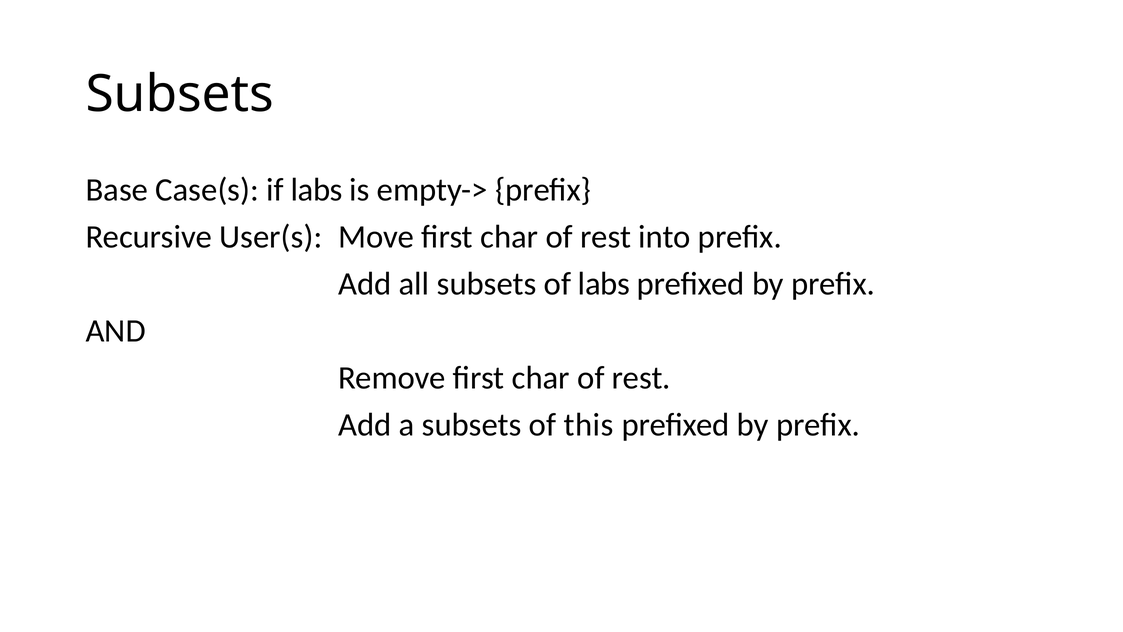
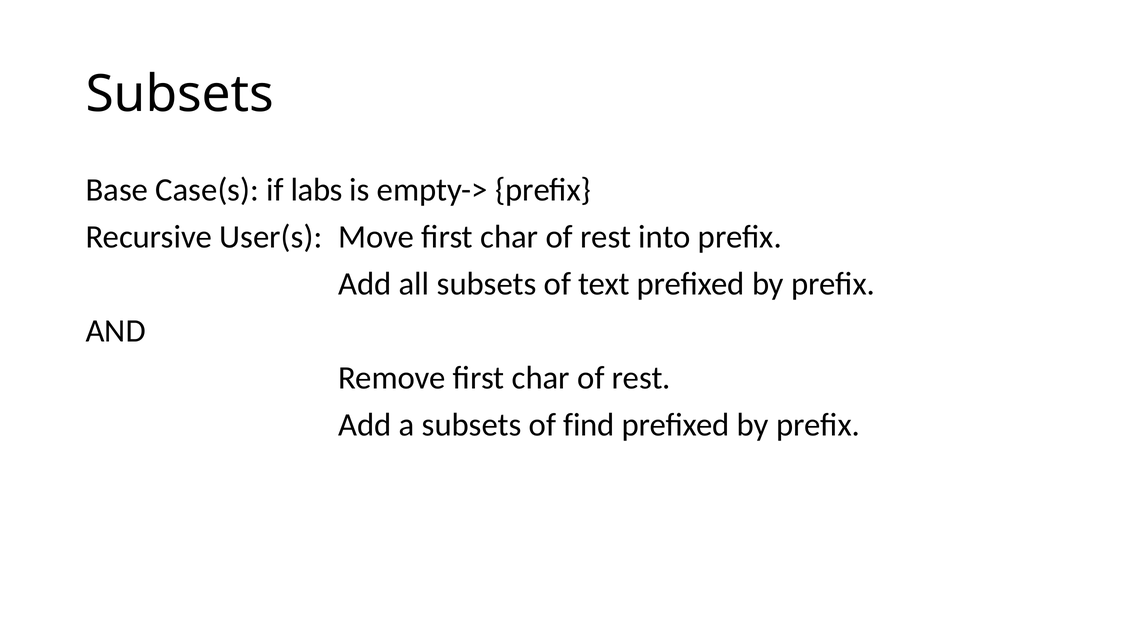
of labs: labs -> text (604, 284)
this: this -> find (589, 425)
